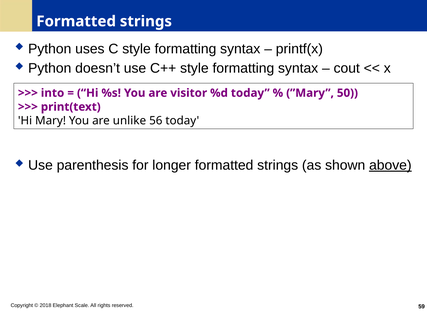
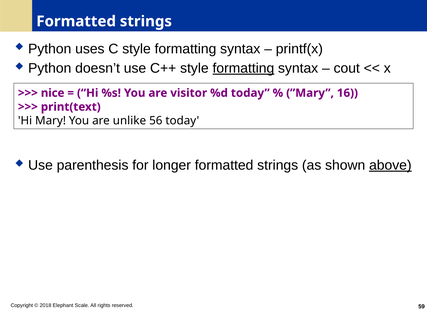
formatting underline: none -> present (243, 68)
into: into -> nice (53, 93)
50: 50 -> 16 (347, 93)
